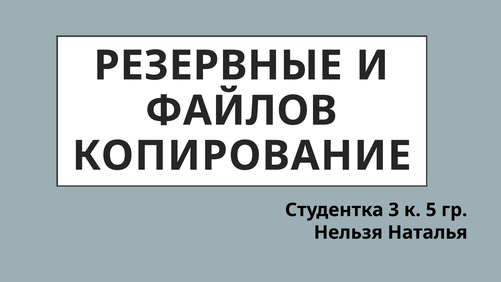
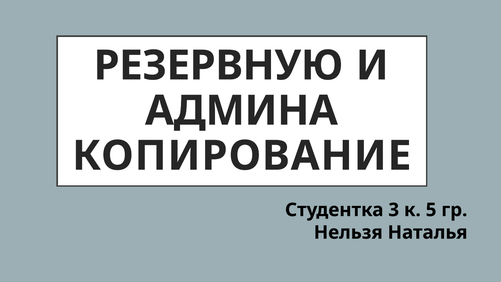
РЕЗЕРВНЫЕ: РЕЗЕРВНЫЕ -> РЕЗЕРВНУЮ (218, 66)
ФАЙЛОВ: ФАЙЛОВ -> АДМИНА (241, 111)
